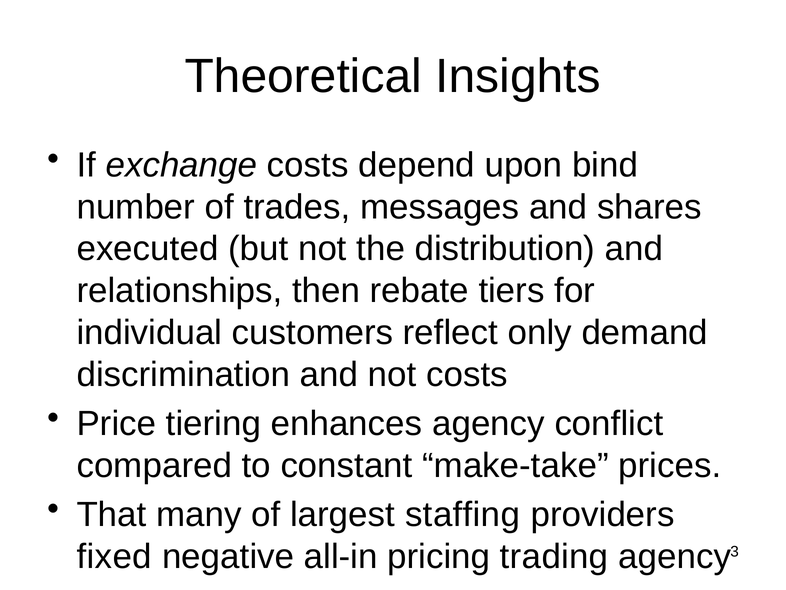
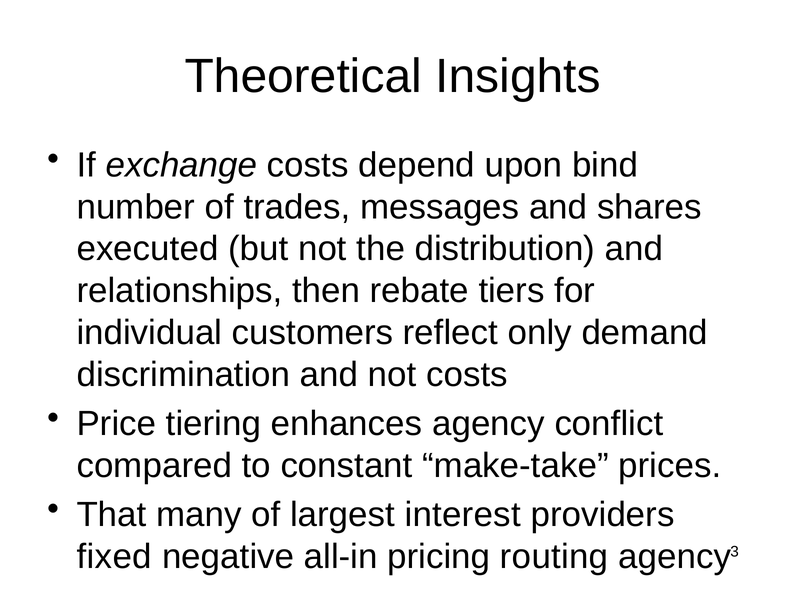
staffing: staffing -> interest (463, 514)
trading: trading -> routing (554, 556)
